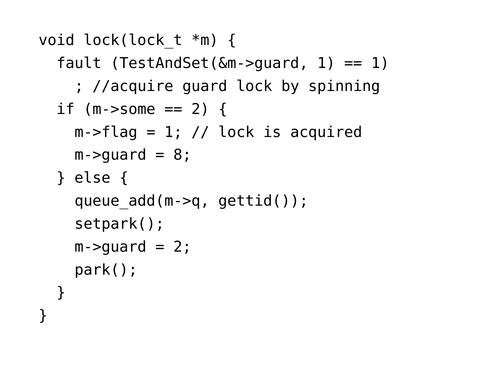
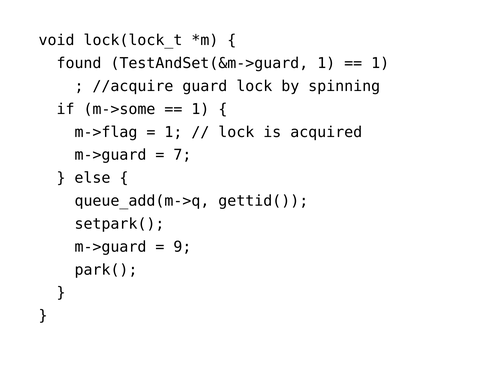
fault: fault -> found (79, 63)
2: 2 -> 1 (200, 109)
8: 8 -> 7 (182, 155)
2: 2 -> 9 (182, 247)
